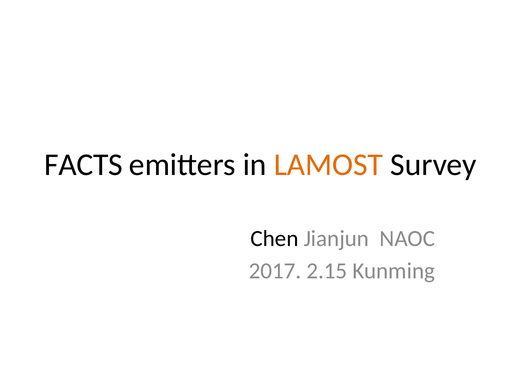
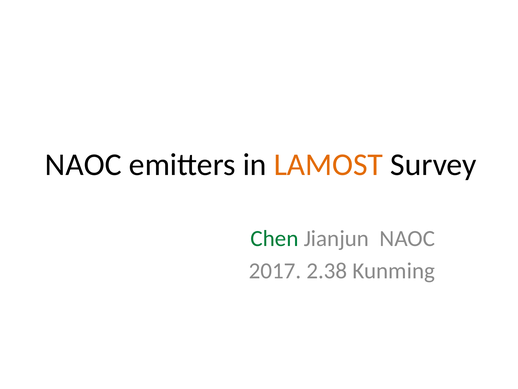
FACTS: FACTS -> NAOC (83, 165)
Chen colour: black -> green (274, 238)
2.15: 2.15 -> 2.38 (327, 270)
